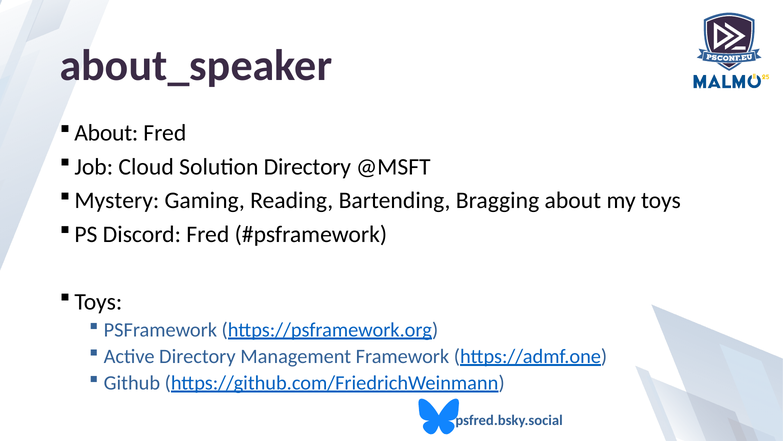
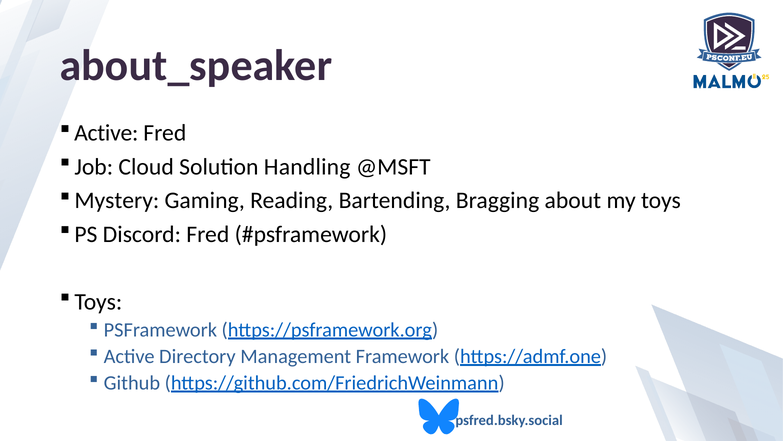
About: About -> Active (106, 133)
Solution Directory: Directory -> Handling (307, 167)
